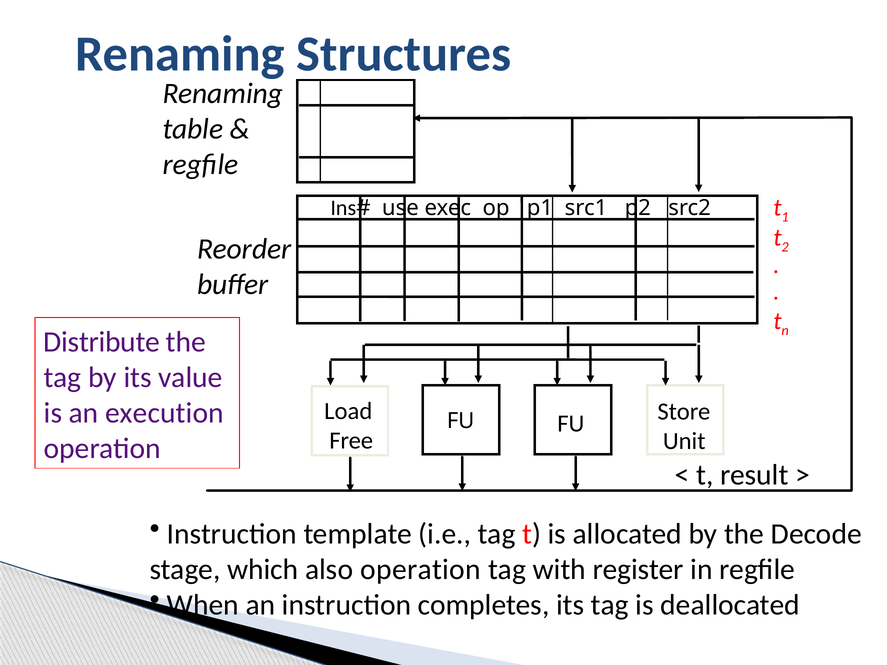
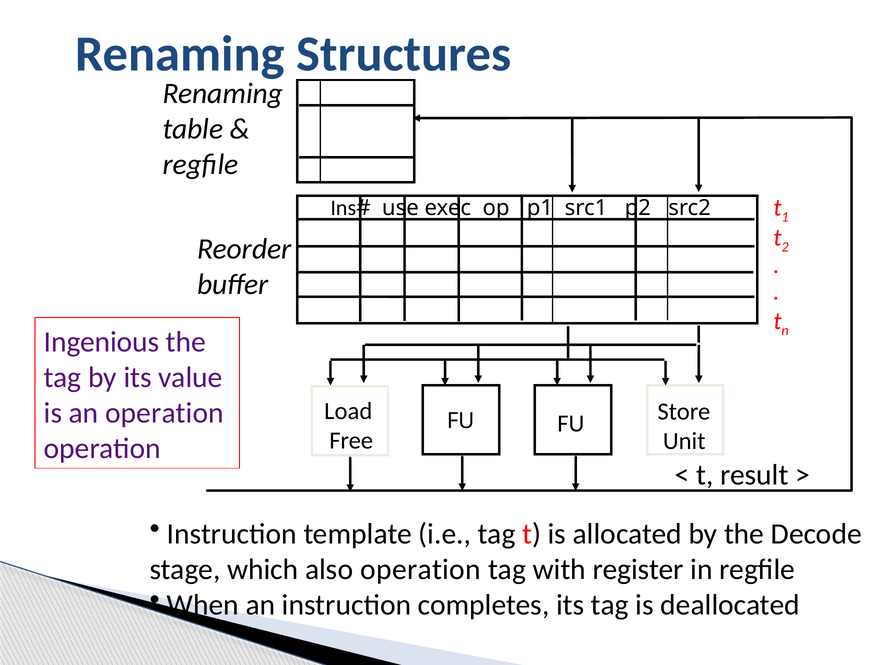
Distribute: Distribute -> Ingenious (102, 342)
an execution: execution -> operation (165, 413)
